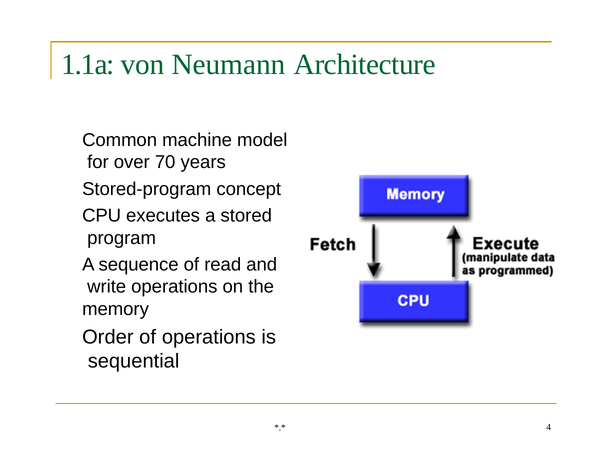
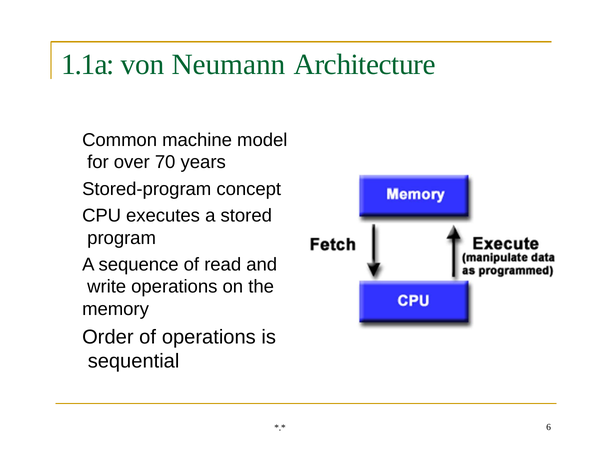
4: 4 -> 6 (549, 427)
